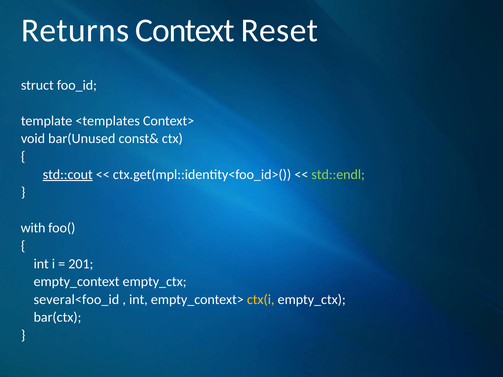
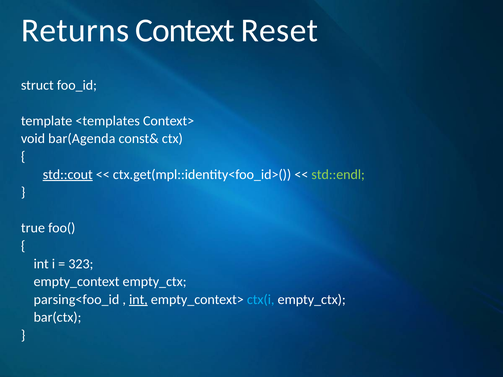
bar(Unused: bar(Unused -> bar(Agenda (82, 139)
with: with -> true (33, 228)
201: 201 -> 323 (81, 264)
several<foo_id: several<foo_id -> parsing<foo_id (76, 300)
int underline: none -> present (138, 300)
ctx(i colour: yellow -> light blue (261, 300)
